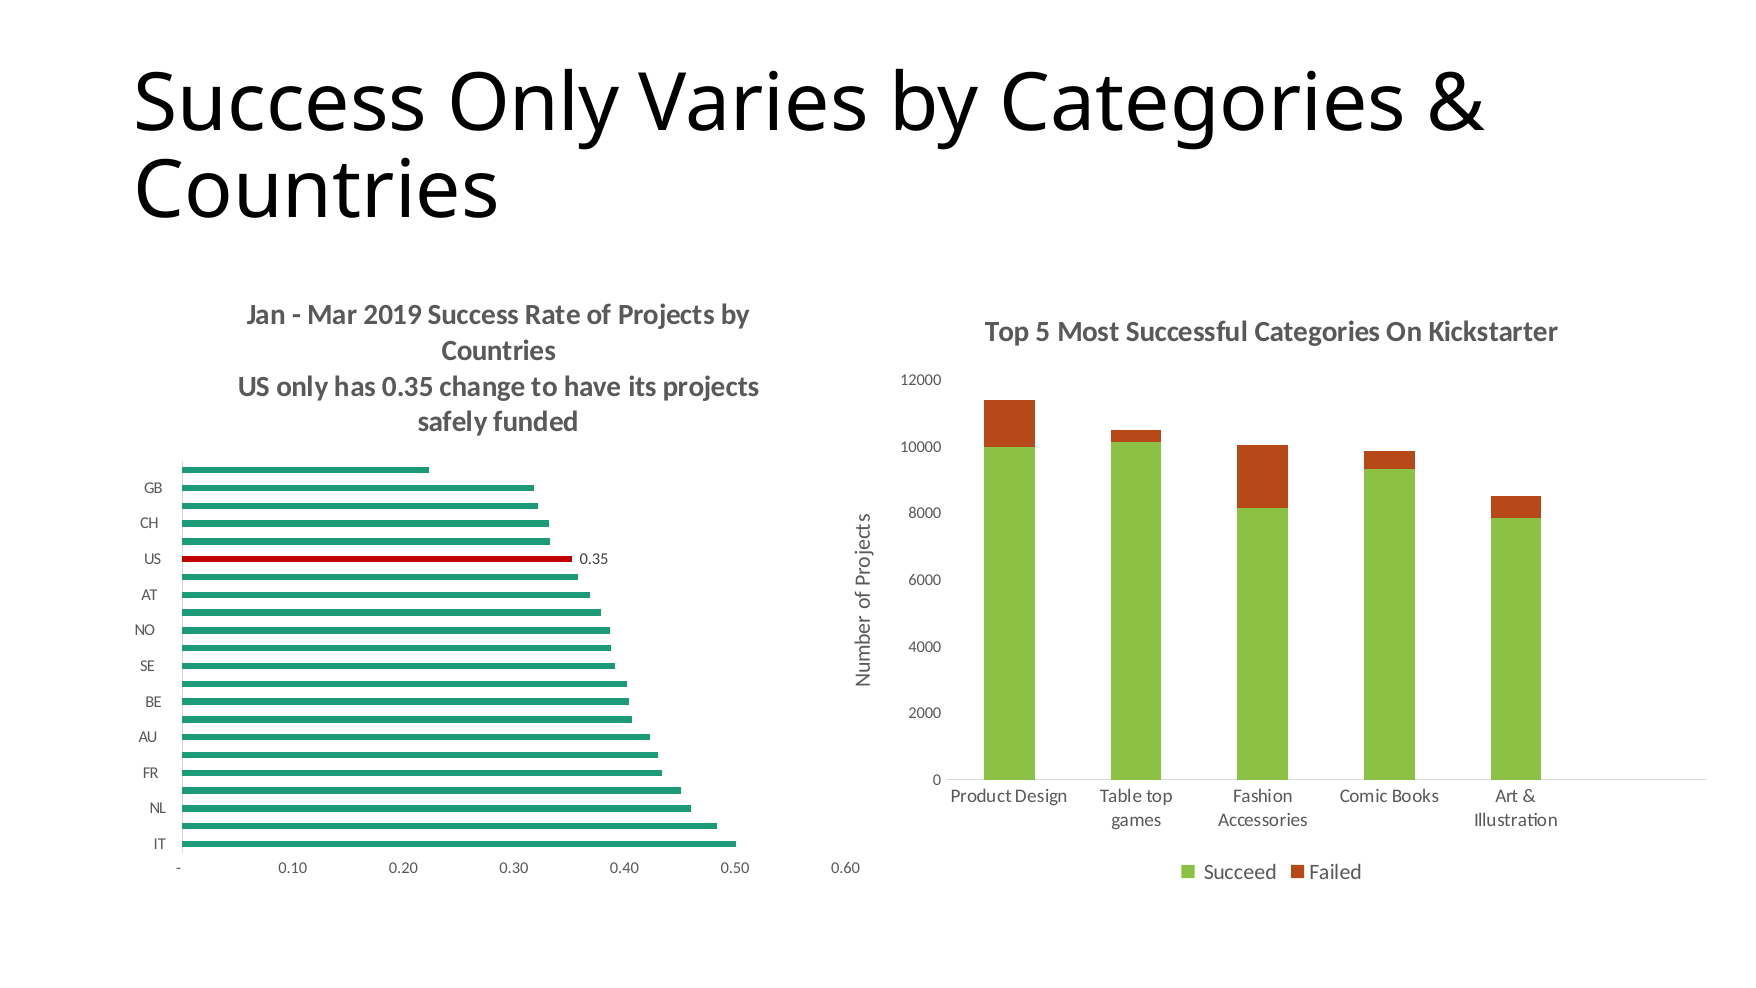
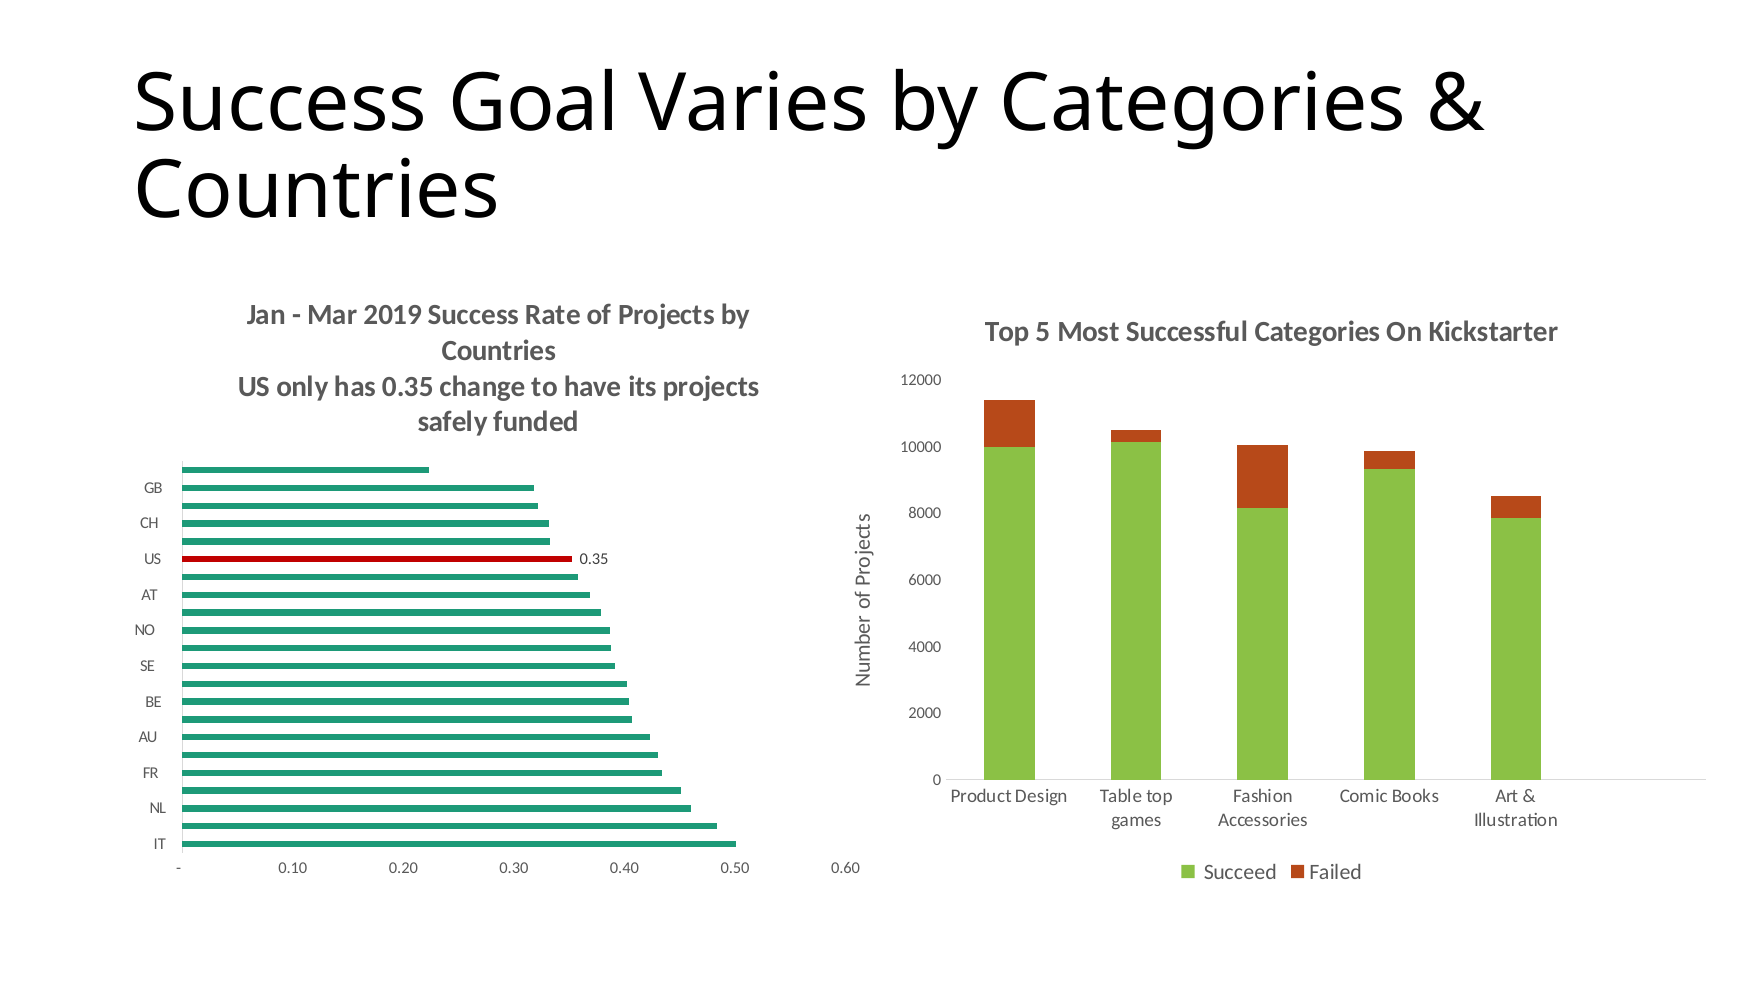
Success Only: Only -> Goal (534, 104)
